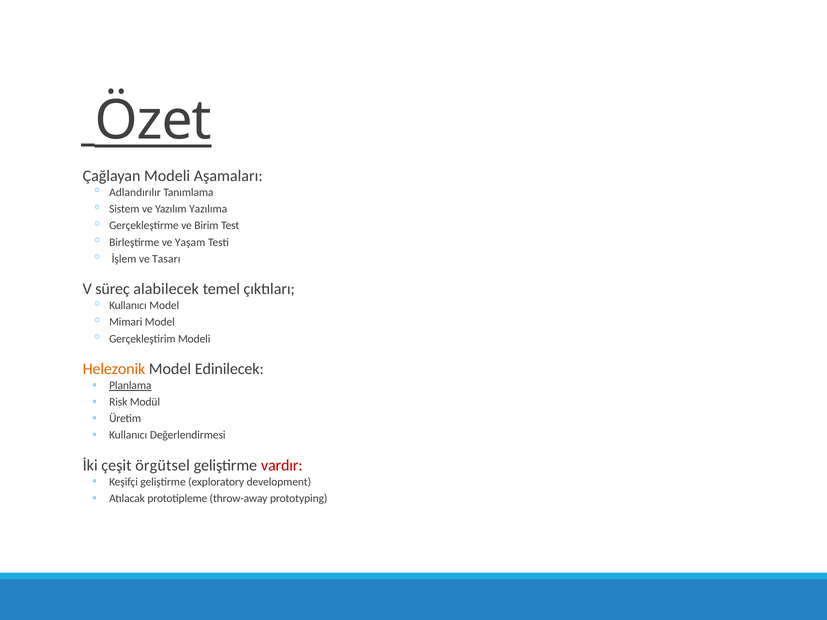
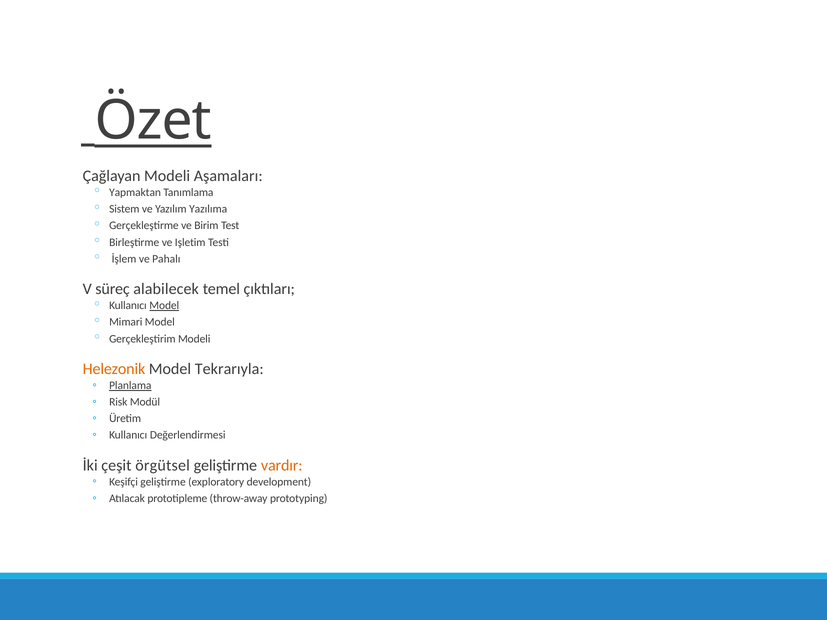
Adlandırılır: Adlandırılır -> Yapmaktan (135, 193)
Yaşam: Yaşam -> Işletim (190, 242)
Tasarı: Tasarı -> Pahalı (166, 259)
Model underline: none -> present (164, 306)
Edinilecek: Edinilecek -> Tekrarıyla (229, 369)
vardır colour: red -> orange (282, 465)
